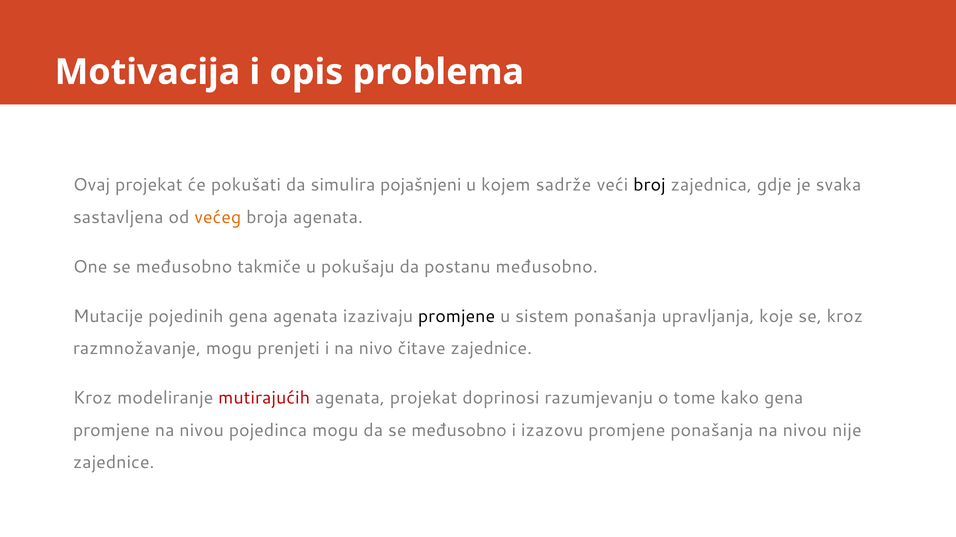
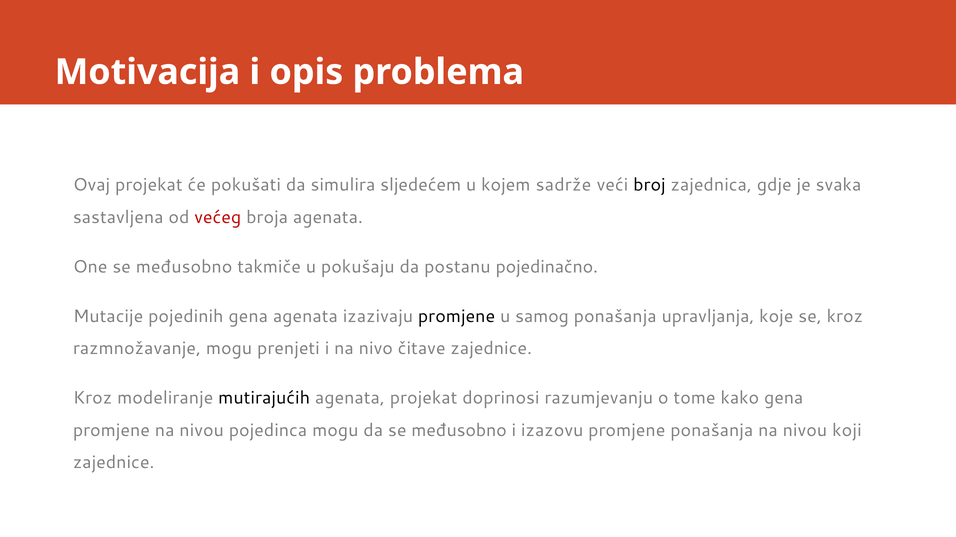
pojašnjeni: pojašnjeni -> sljedećem (421, 185)
većeg colour: orange -> red (218, 217)
postanu međusobno: međusobno -> pojedinačno (547, 267)
sistem: sistem -> samog (542, 317)
mutirajućih colour: red -> black (264, 399)
nije: nije -> koji (847, 431)
